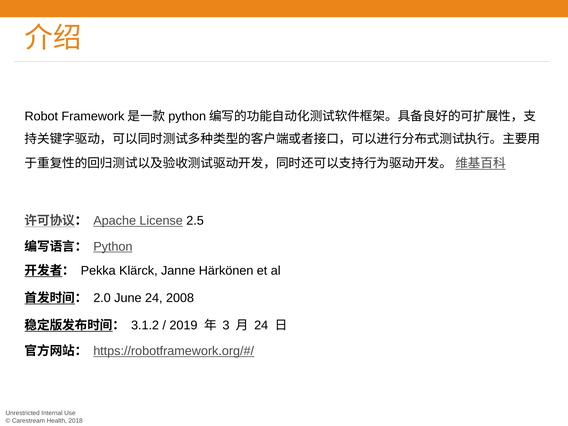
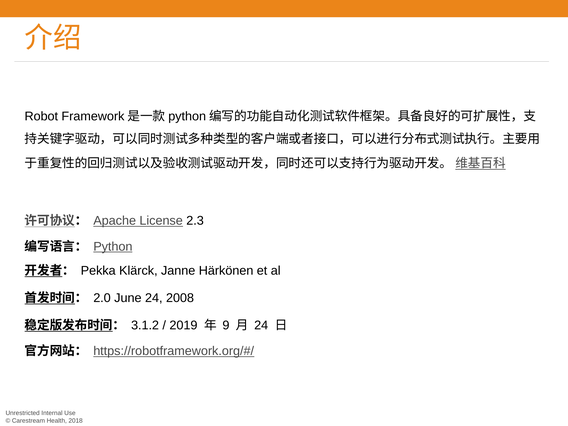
2.5: 2.5 -> 2.3 (195, 221)
3: 3 -> 9 (226, 325)
